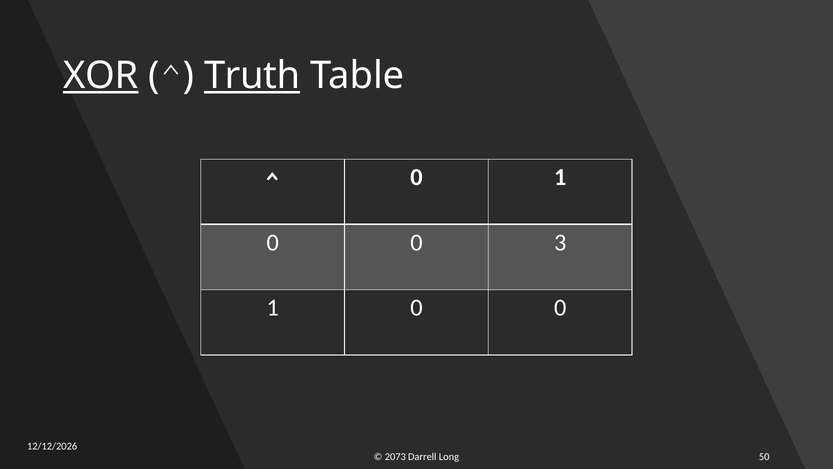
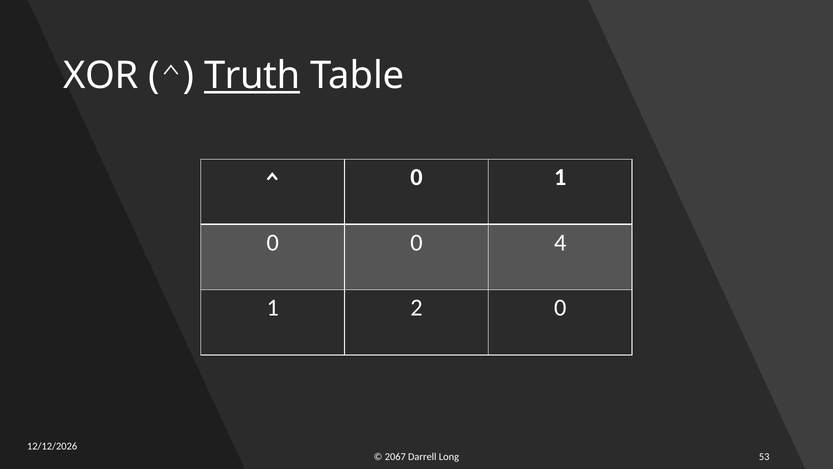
XOR underline: present -> none (101, 76)
3: 3 -> 4 (560, 242)
0: 0 -> 2 (416, 308)
2073: 2073 -> 2067 (395, 456)
50: 50 -> 53 (764, 456)
